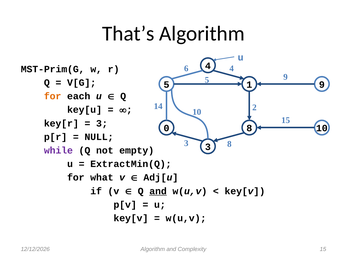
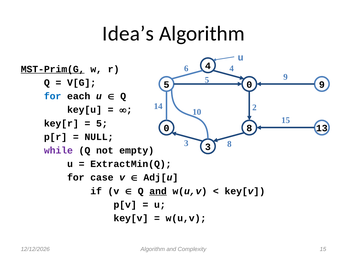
That’s: That’s -> Idea’s (128, 34)
MST-Prim(G underline: none -> present (53, 69)
5 1: 1 -> 0 (249, 84)
for colour: orange -> blue (53, 96)
3: 3 -> 5 (102, 123)
8 10: 10 -> 13 (322, 128)
what: what -> case (102, 177)
